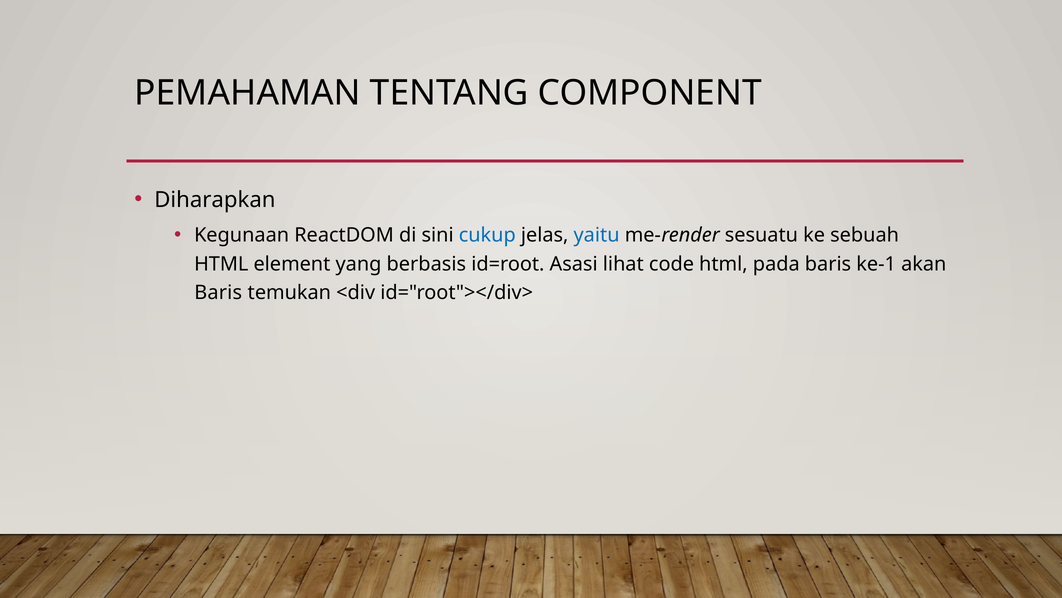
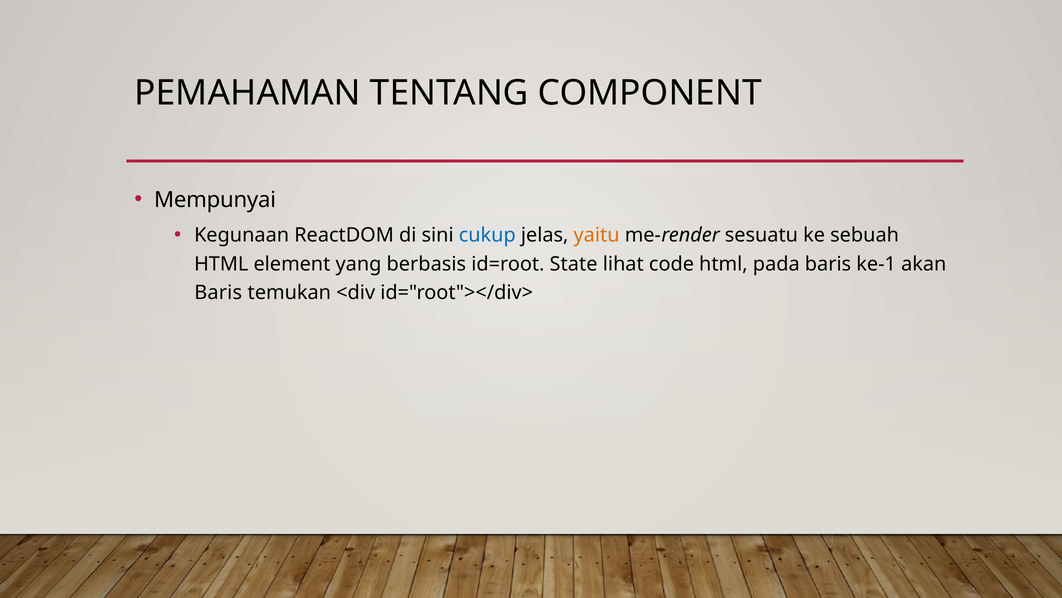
Diharapkan: Diharapkan -> Mempunyai (215, 200)
yaitu colour: blue -> orange (597, 235)
Asasi: Asasi -> State (574, 264)
